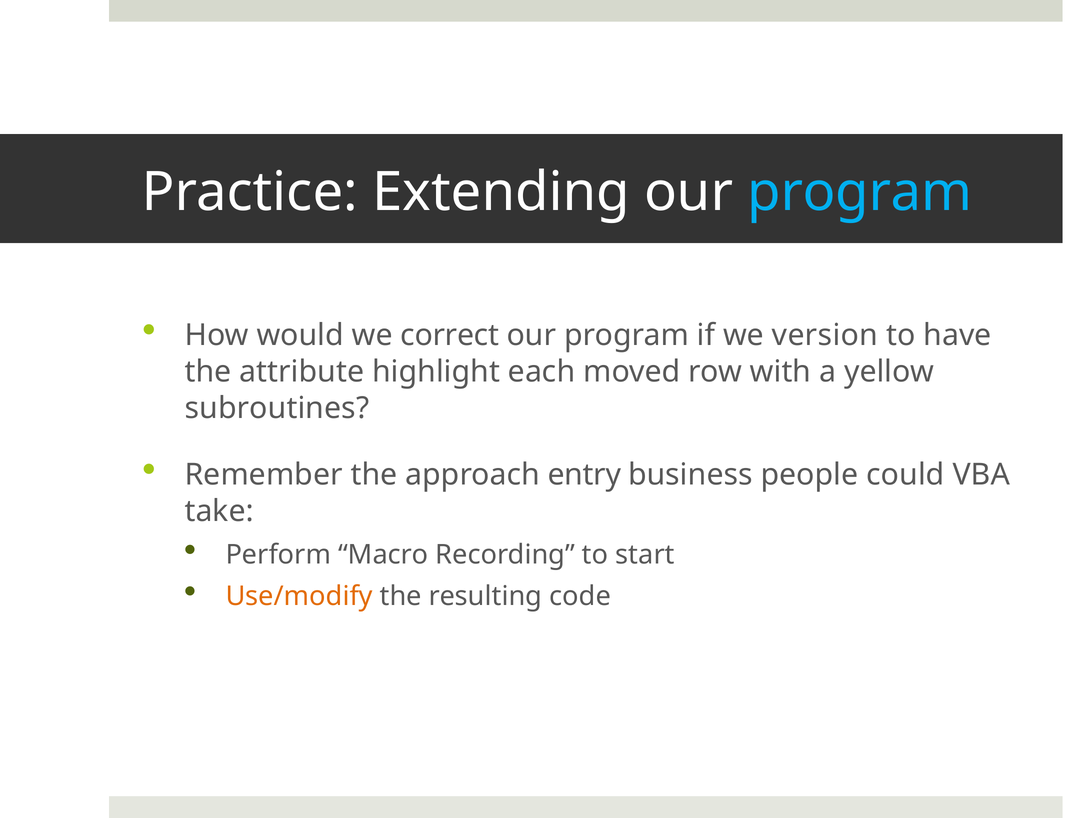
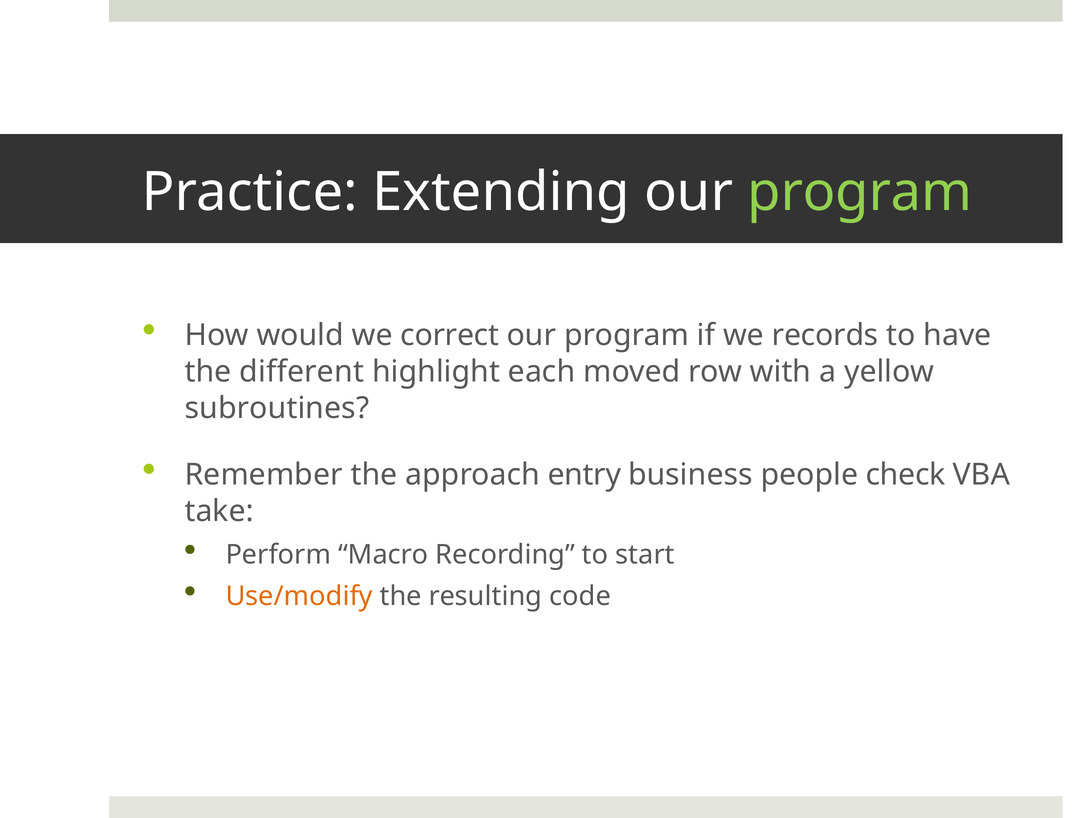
program colour: light blue -> light green (860, 192)
version: version -> records (825, 335)
attribute: attribute -> different (302, 372)
could: could -> check (906, 474)
